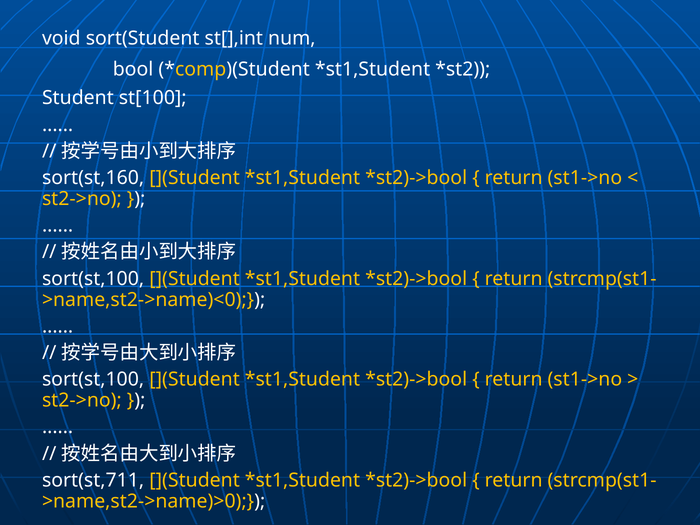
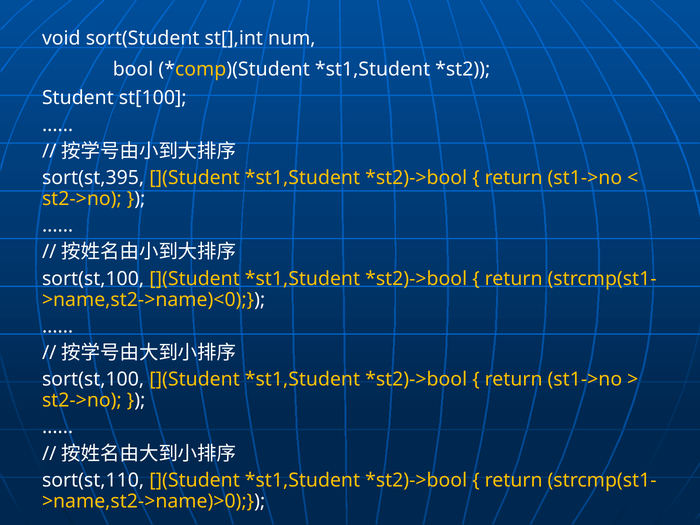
sort(st,160: sort(st,160 -> sort(st,395 (93, 178)
sort(st,711: sort(st,711 -> sort(st,110 (93, 480)
